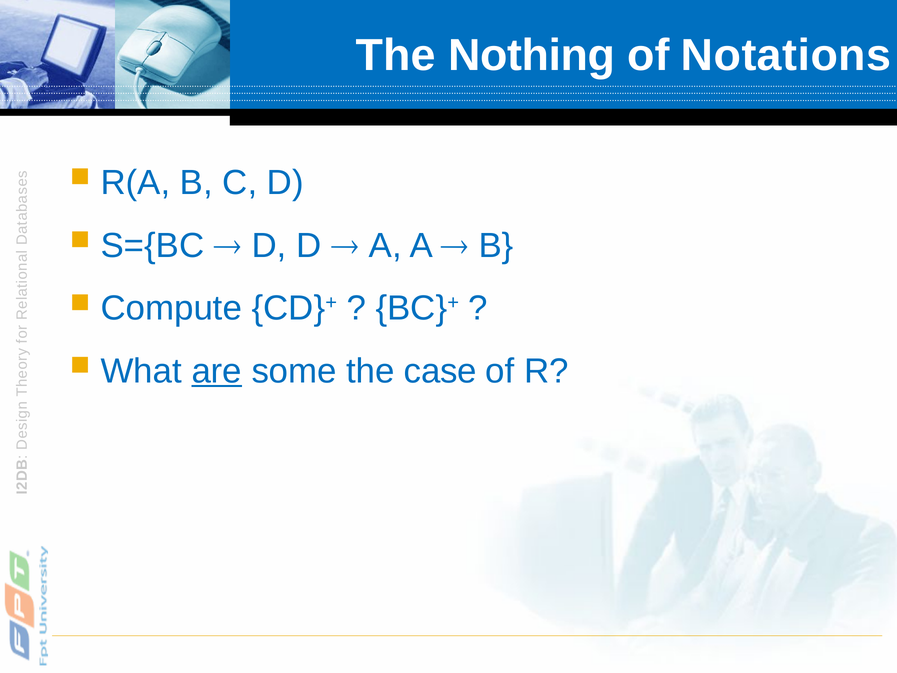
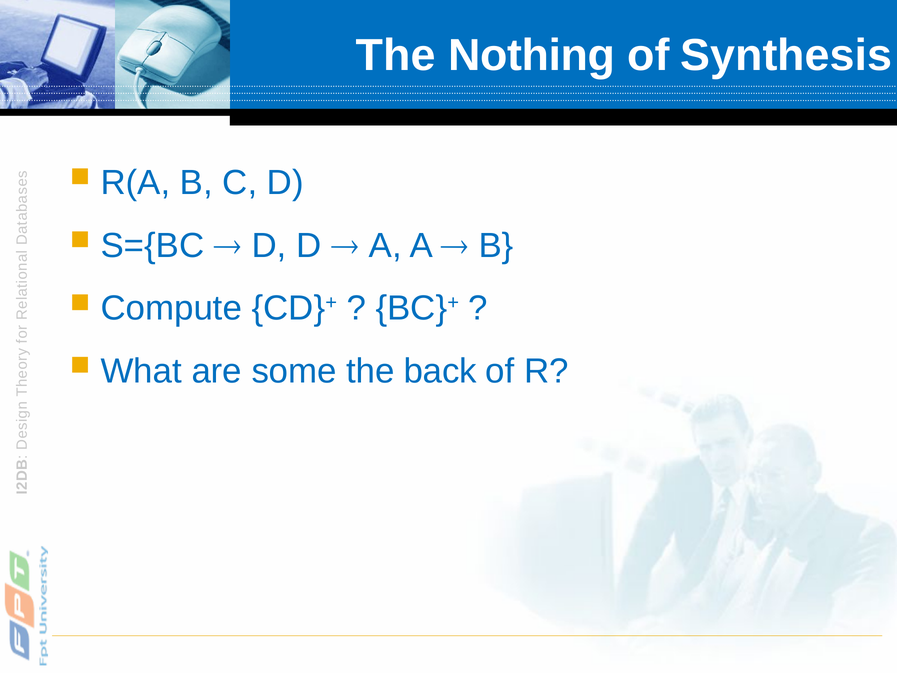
Notations: Notations -> Synthesis (786, 55)
are underline: present -> none (217, 371)
case: case -> back (440, 371)
